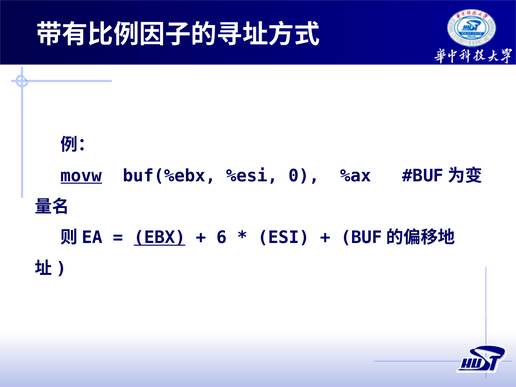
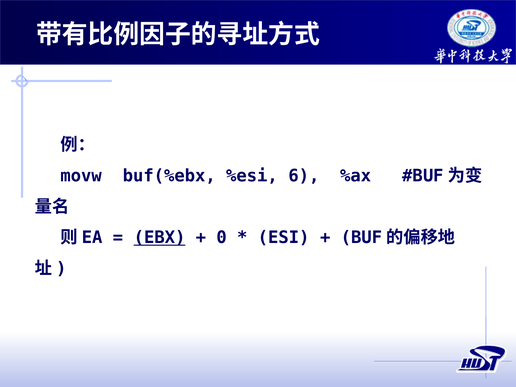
movw underline: present -> none (81, 176)
0: 0 -> 6 (304, 176)
6: 6 -> 0 (222, 238)
